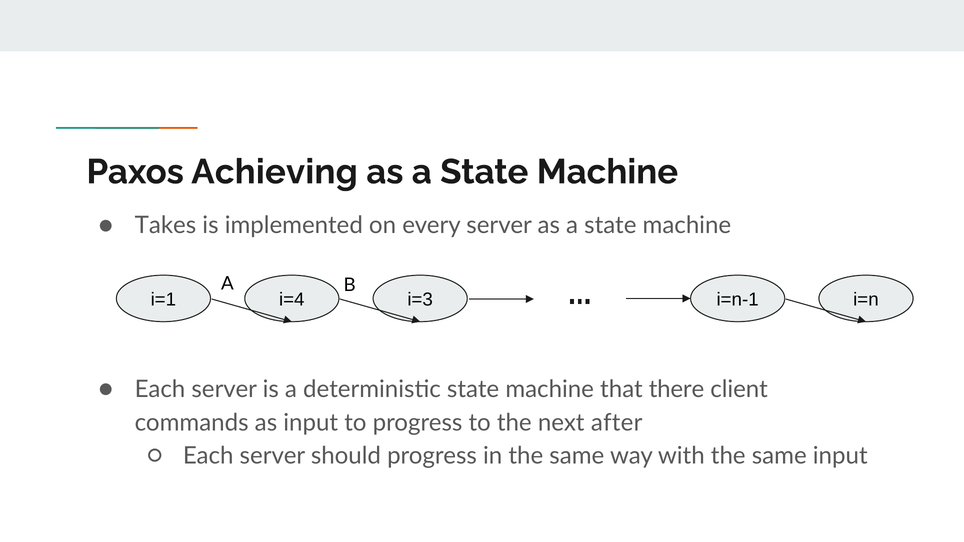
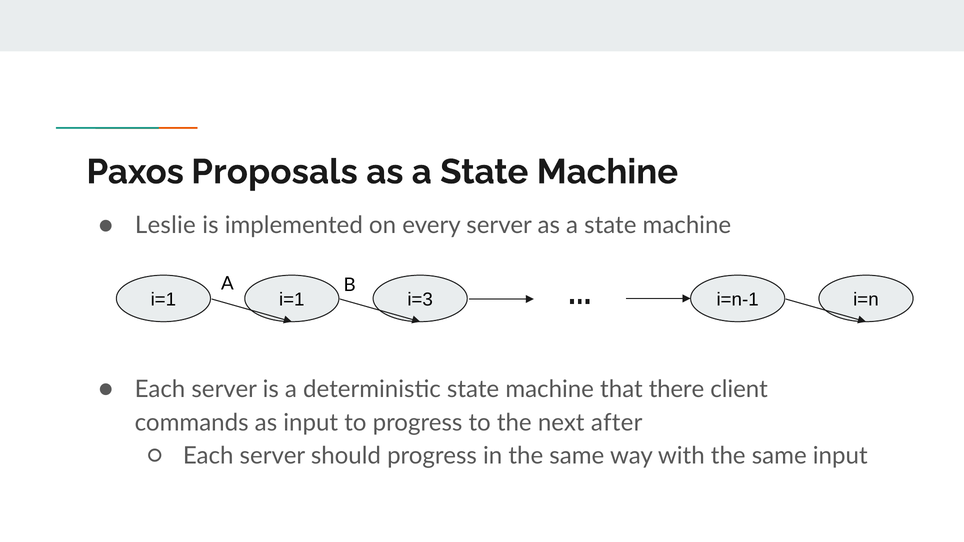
Achieving: Achieving -> Proposals (274, 172)
Takes: Takes -> Leslie (165, 226)
i=1 i=4: i=4 -> i=1 (292, 300)
